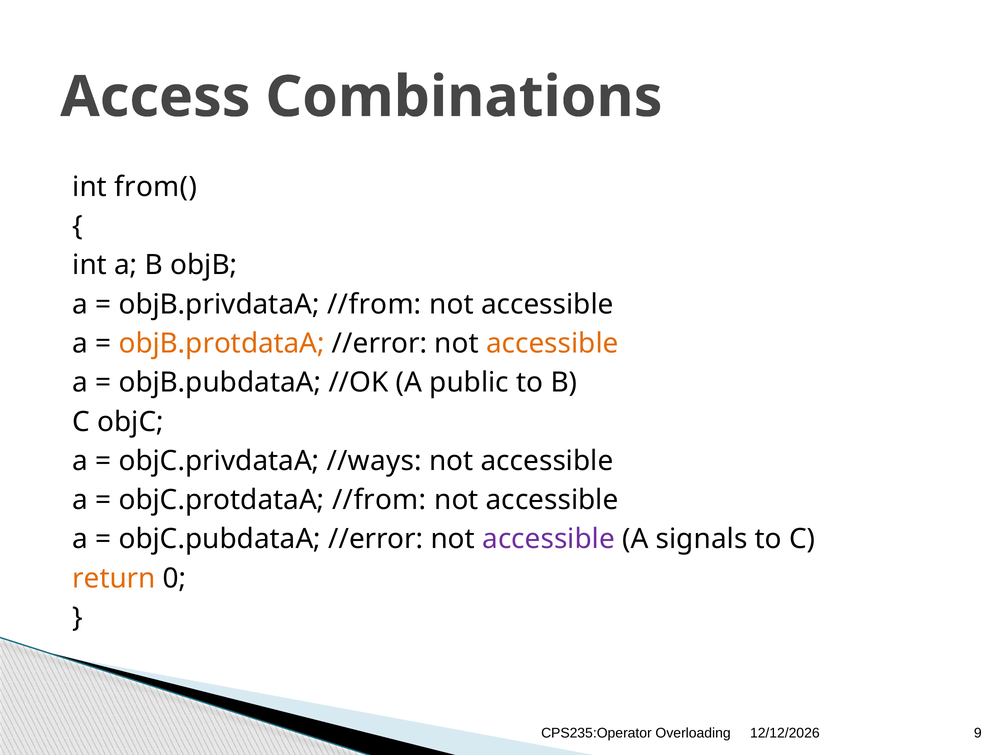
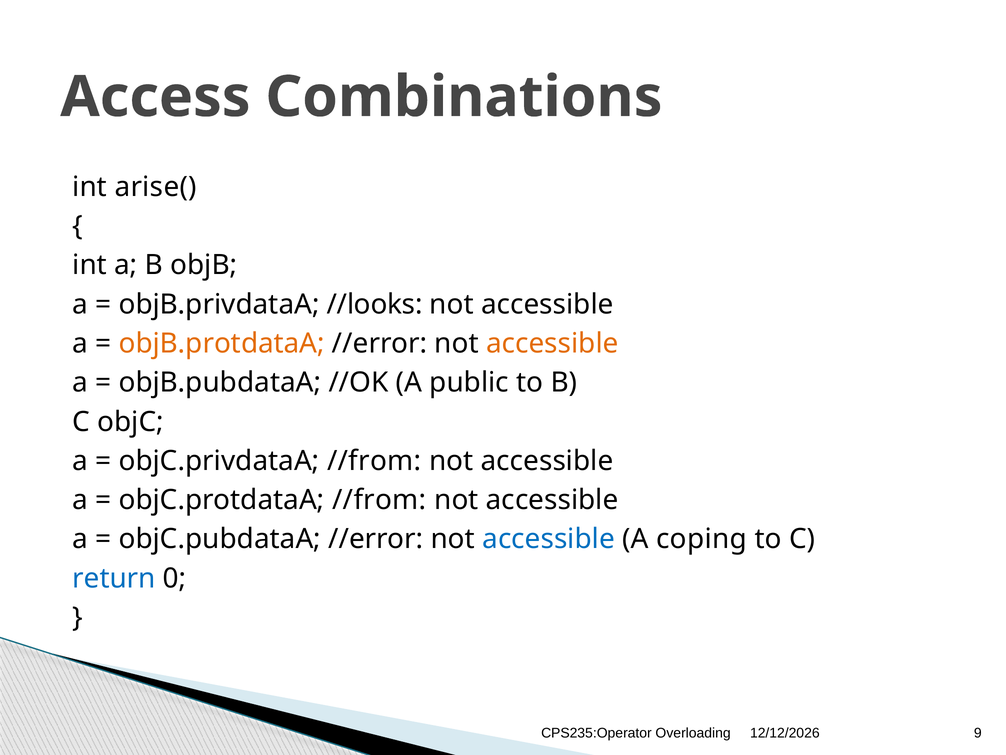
from(: from( -> arise( (156, 187)
objB.privdataA //from: //from -> //looks (375, 304)
objC.privdataA //ways: //ways -> //from (374, 461)
accessible colour: purple -> blue (549, 539)
signals: signals -> coping (701, 539)
return colour: orange -> blue (114, 578)
